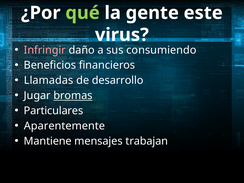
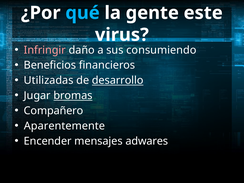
qué colour: light green -> light blue (83, 13)
Llamadas: Llamadas -> Utilizadas (49, 80)
desarrollo underline: none -> present (118, 80)
Particulares: Particulares -> Compañero (53, 111)
Mantiene: Mantiene -> Encender (48, 141)
trabajan: trabajan -> adwares (147, 141)
